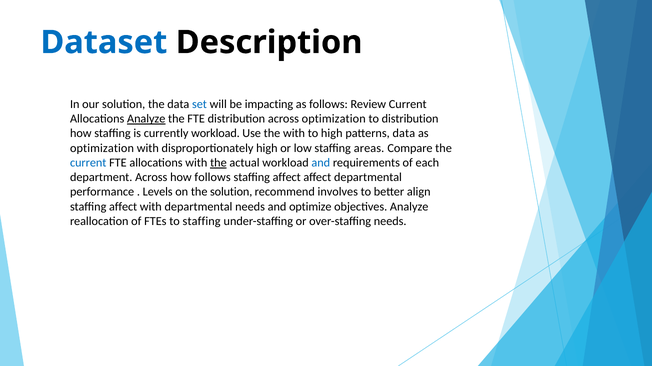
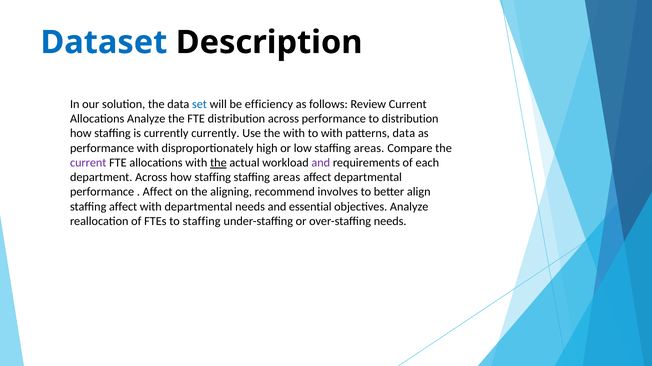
impacting: impacting -> efficiency (269, 104)
Analyze underline: present -> none (146, 119)
across optimization: optimization -> performance (334, 119)
currently workload: workload -> currently (215, 134)
to high: high -> with (332, 134)
optimization: optimization -> performance (102, 148)
current colour: blue -> purple (88, 163)
and colour: blue -> purple (321, 163)
follows: follows -> staffing (213, 178)
affect: affect -> areas (287, 178)
Levels: Levels -> Affect (158, 192)
the solution: solution -> aligning (231, 192)
optimize: optimize -> essential (310, 207)
